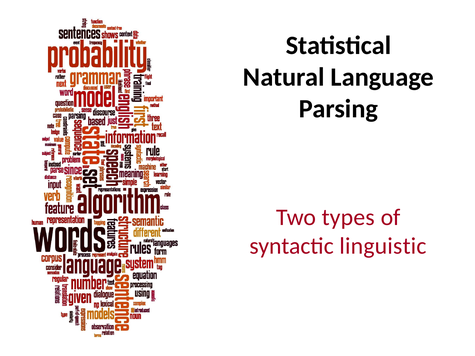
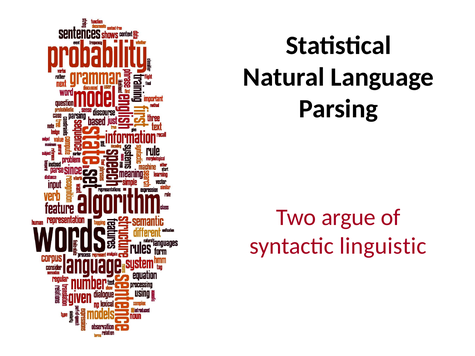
types: types -> argue (349, 218)
